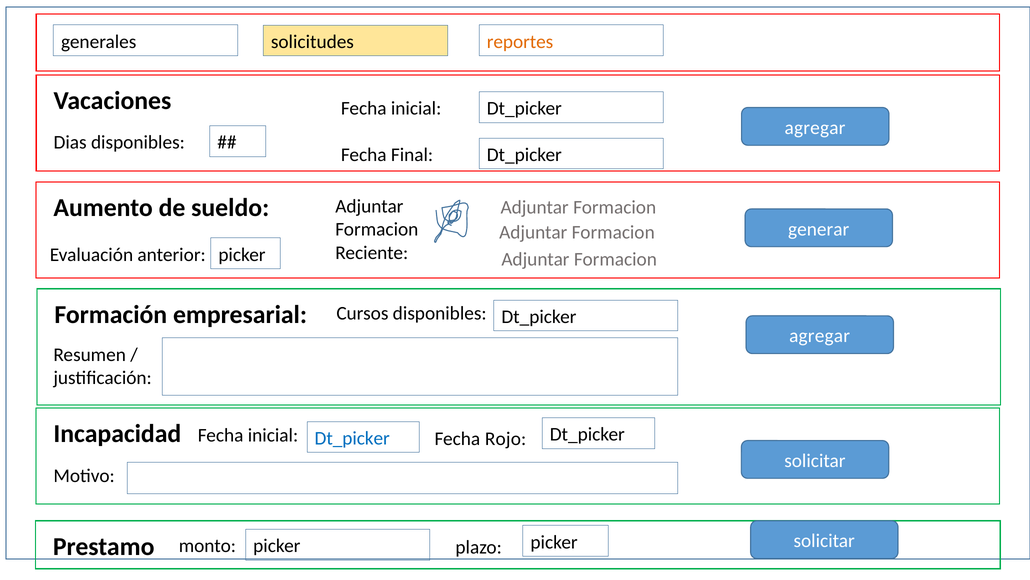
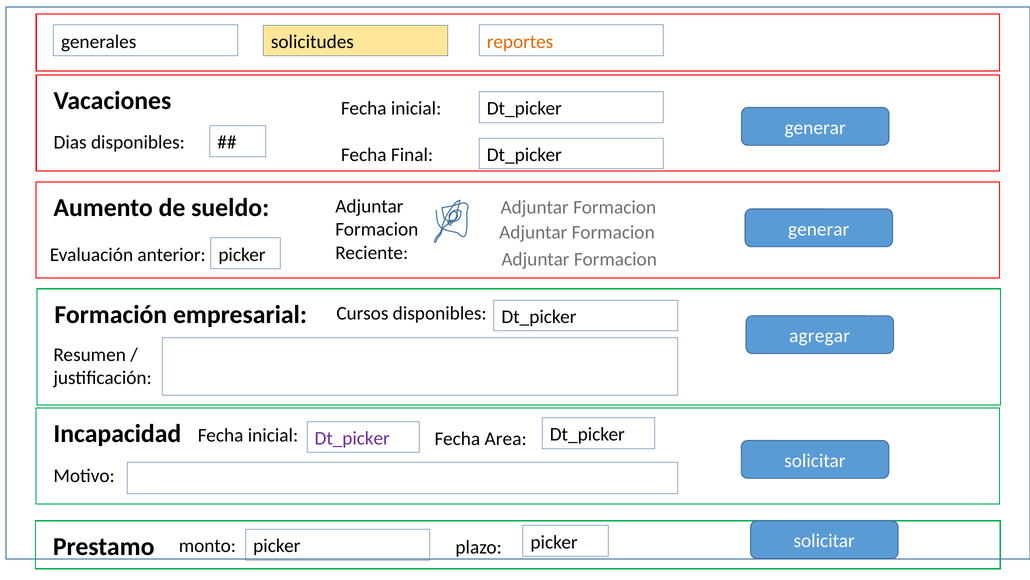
agregar: agregar -> generar (815, 128)
Dt_picker colour: blue -> purple (352, 438)
Rojo: Rojo -> Area (506, 438)
